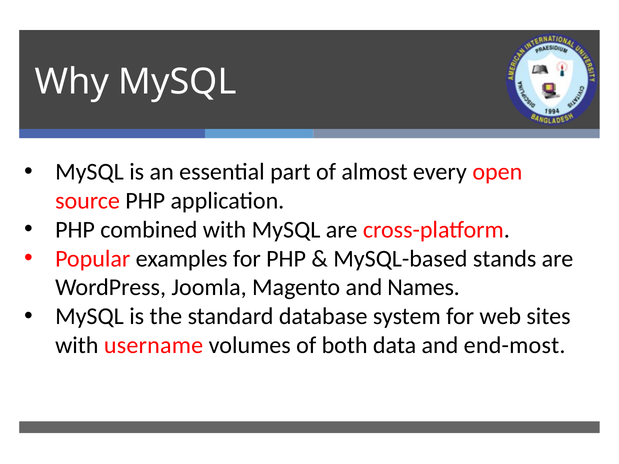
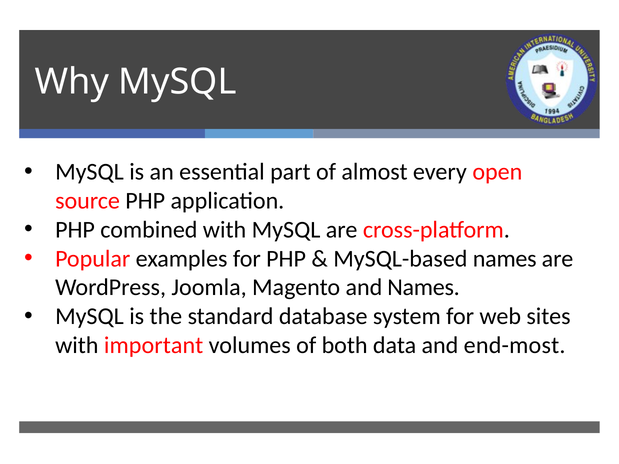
MySQL-based stands: stands -> names (505, 259)
username: username -> important (154, 345)
